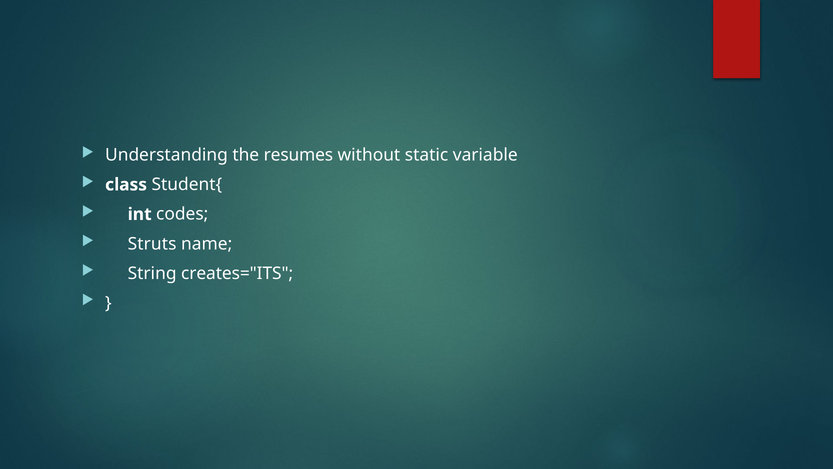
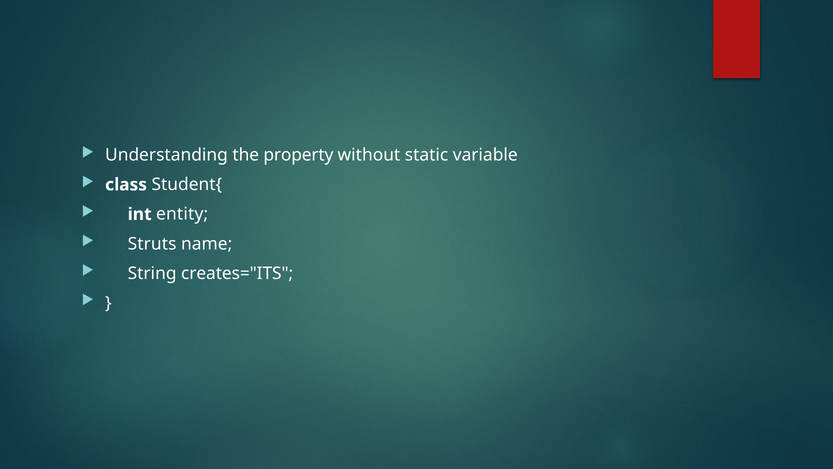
resumes: resumes -> property (298, 155)
codes: codes -> entity (182, 214)
